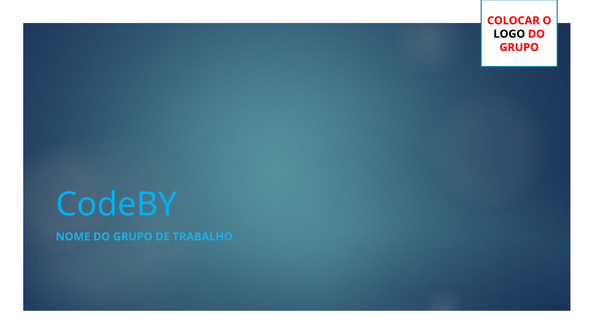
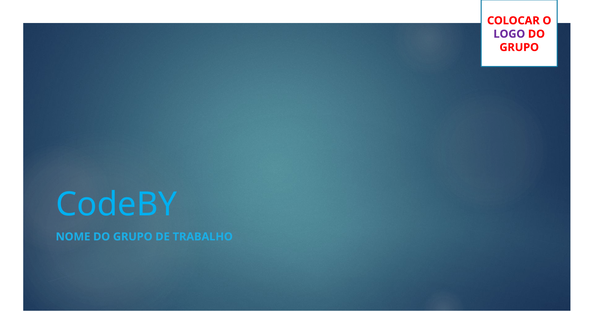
LOGO colour: black -> purple (509, 34)
